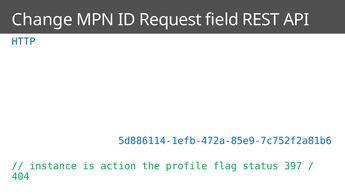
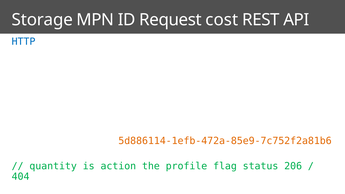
Change: Change -> Storage (42, 20)
field: field -> cost (222, 20)
5d886114-1efb-472a-85e9-7c752f2a81b6 colour: blue -> orange (225, 141)
instance: instance -> quantity (53, 166)
397: 397 -> 206 (293, 166)
